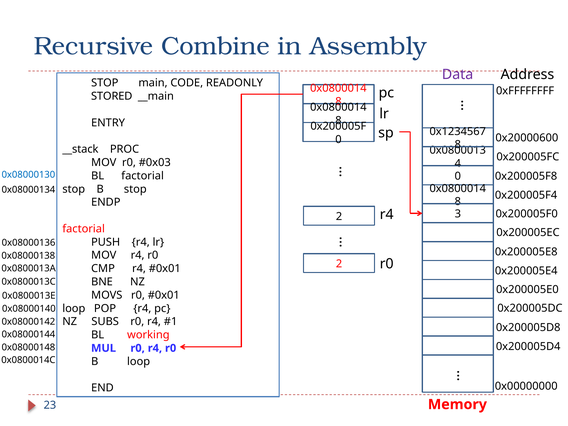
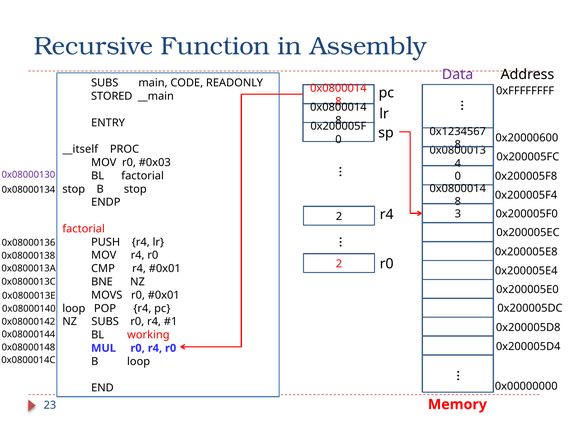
Combine: Combine -> Function (215, 46)
STOP: STOP -> SUBS (105, 83)
__stack: __stack -> __itself (80, 149)
0x08000130 colour: blue -> purple (28, 175)
